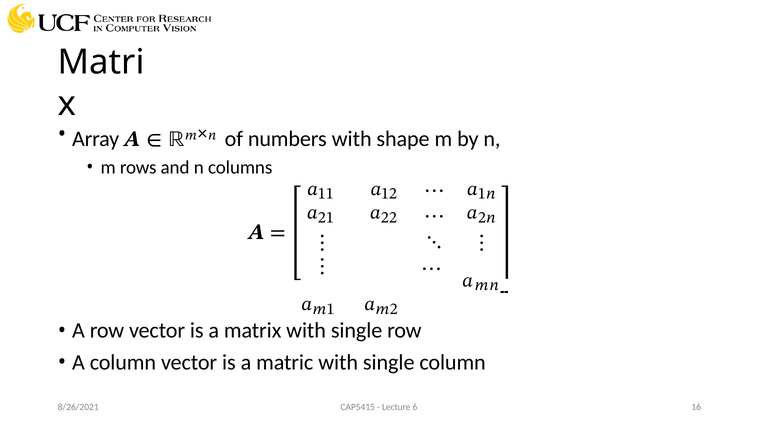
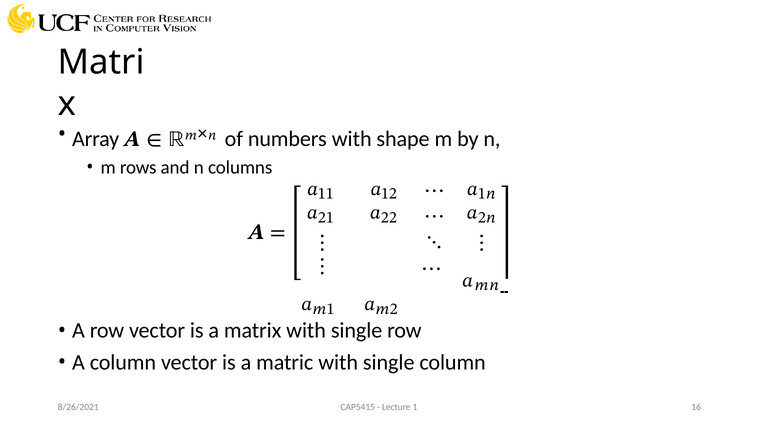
6: 6 -> 1 (415, 407)
